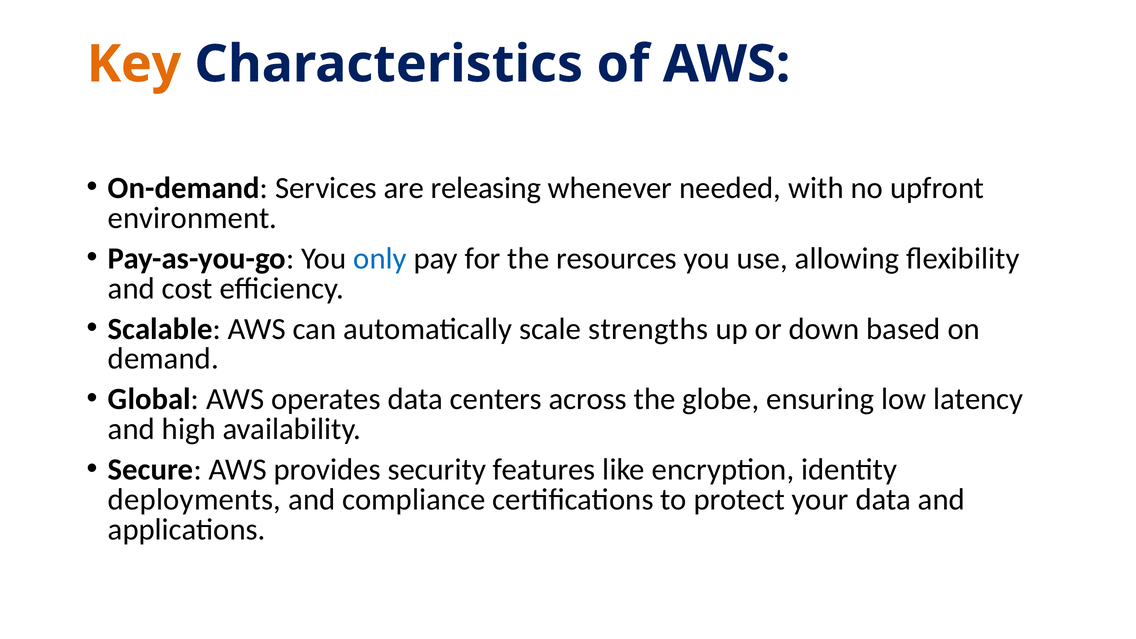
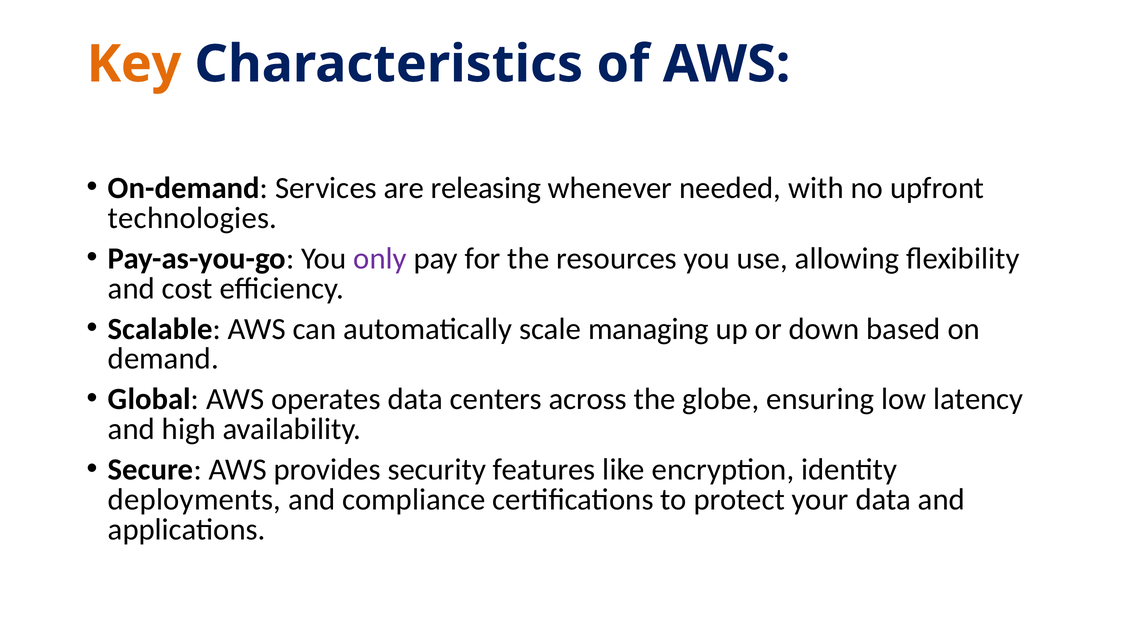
environment: environment -> technologies (192, 218)
only colour: blue -> purple (380, 259)
strengths: strengths -> managing (648, 329)
